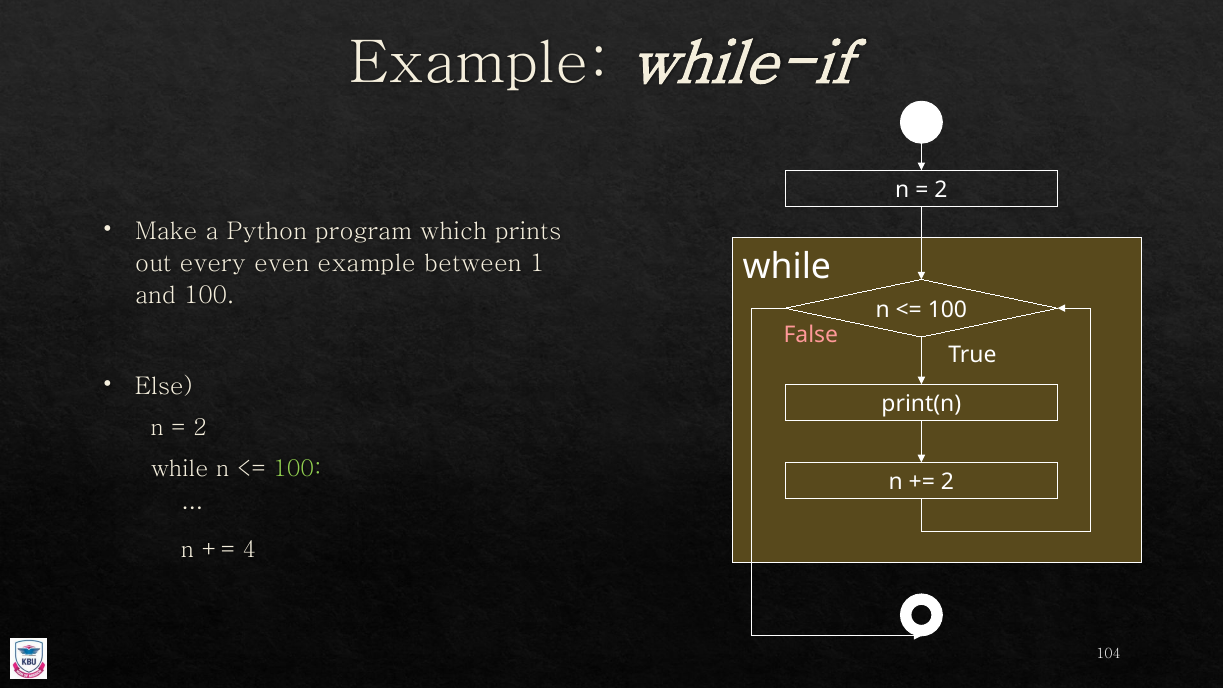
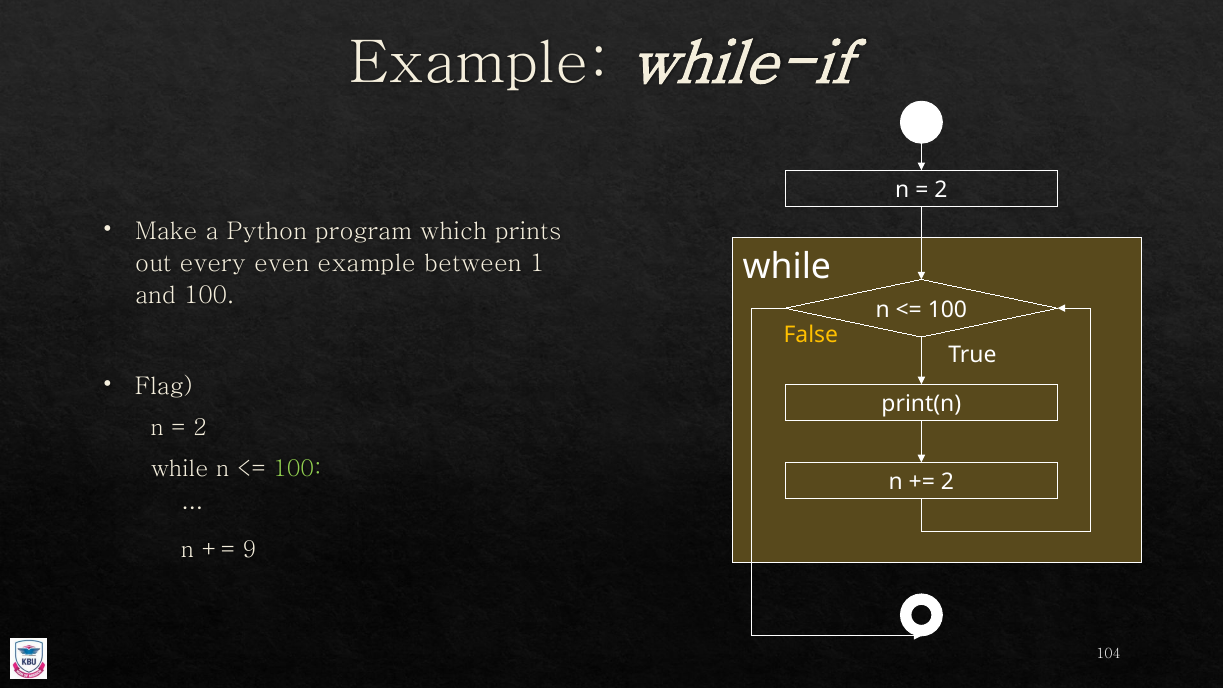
False colour: pink -> yellow (811, 335)
Else: Else -> Flag (164, 387)
4: 4 -> 9 (249, 549)
